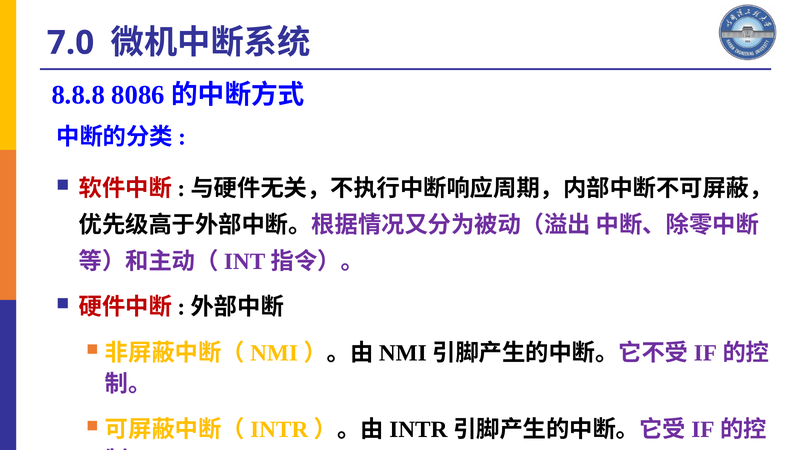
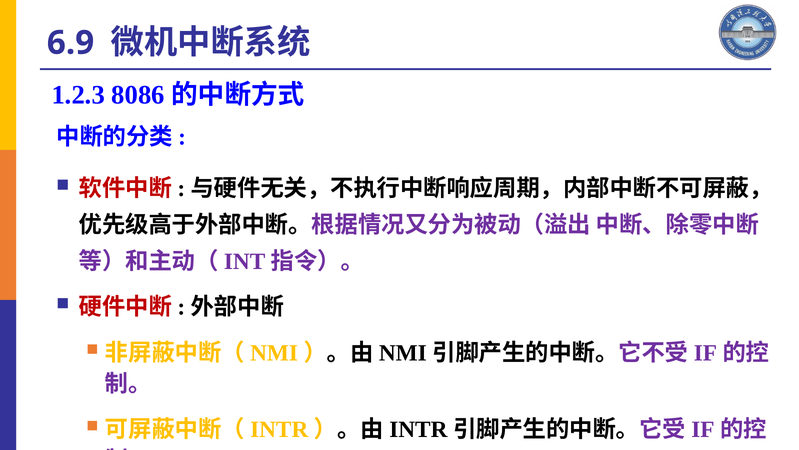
7.0: 7.0 -> 6.9 (71, 43)
8.8.8: 8.8.8 -> 1.2.3 (78, 95)
